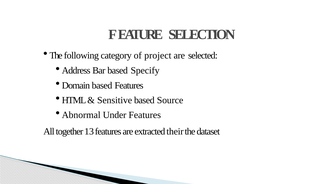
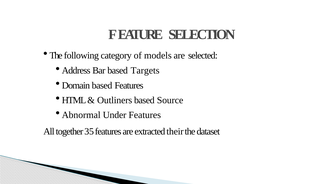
project: project -> models (158, 56)
Specify: Specify -> Targets (145, 71)
Sensitive: Sensitive -> Outliners (115, 100)
13: 13 -> 35 (89, 132)
